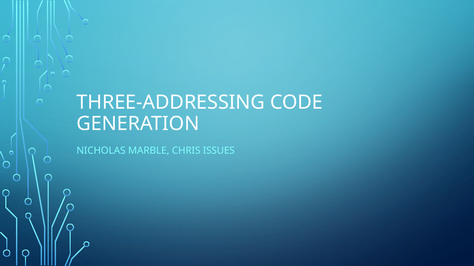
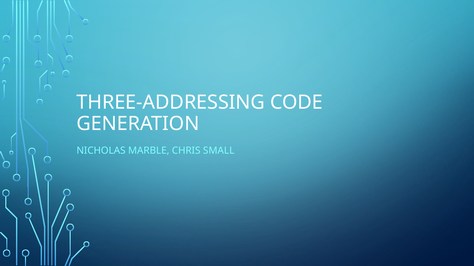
ISSUES: ISSUES -> SMALL (219, 151)
